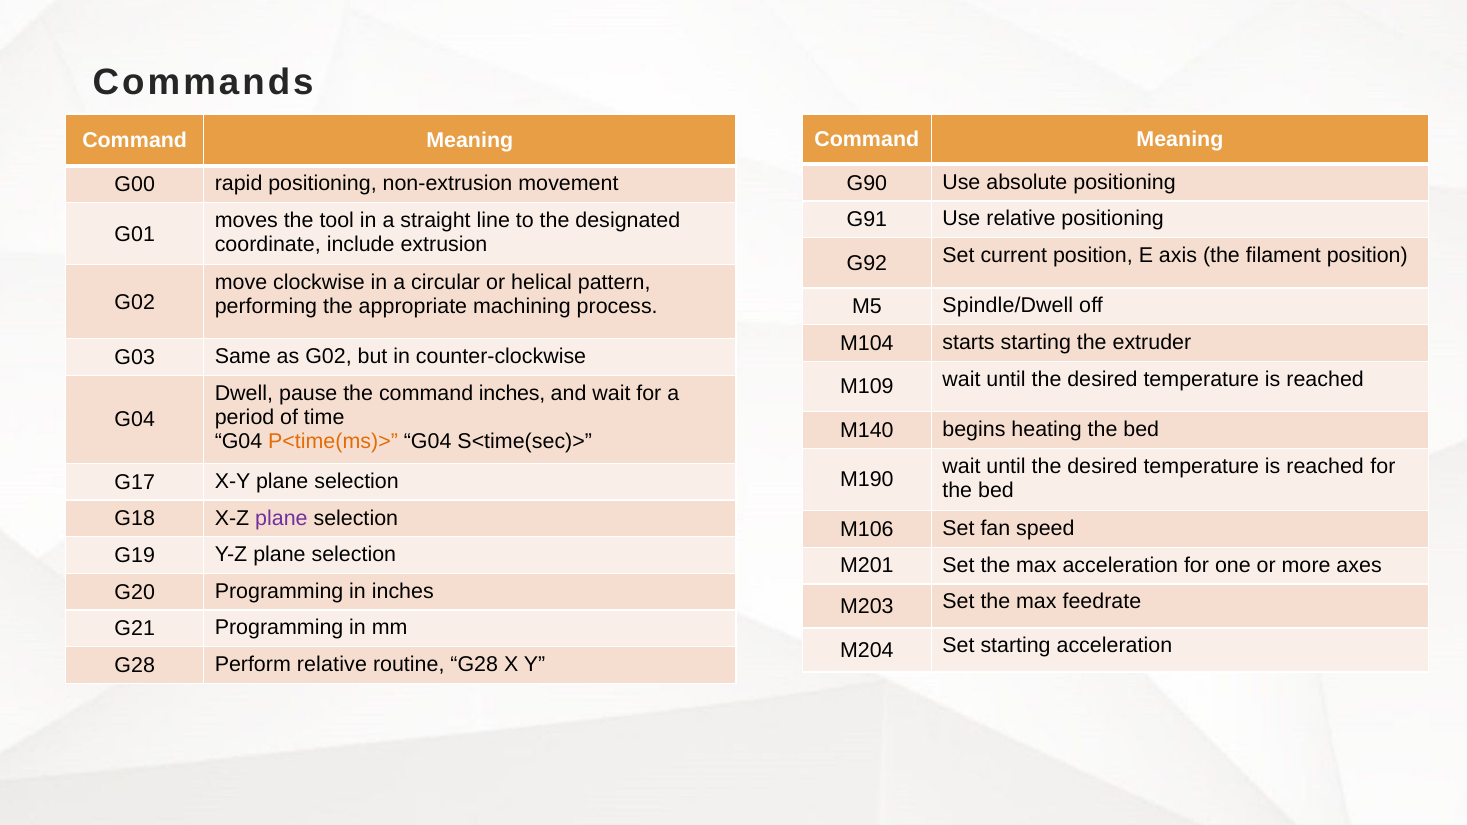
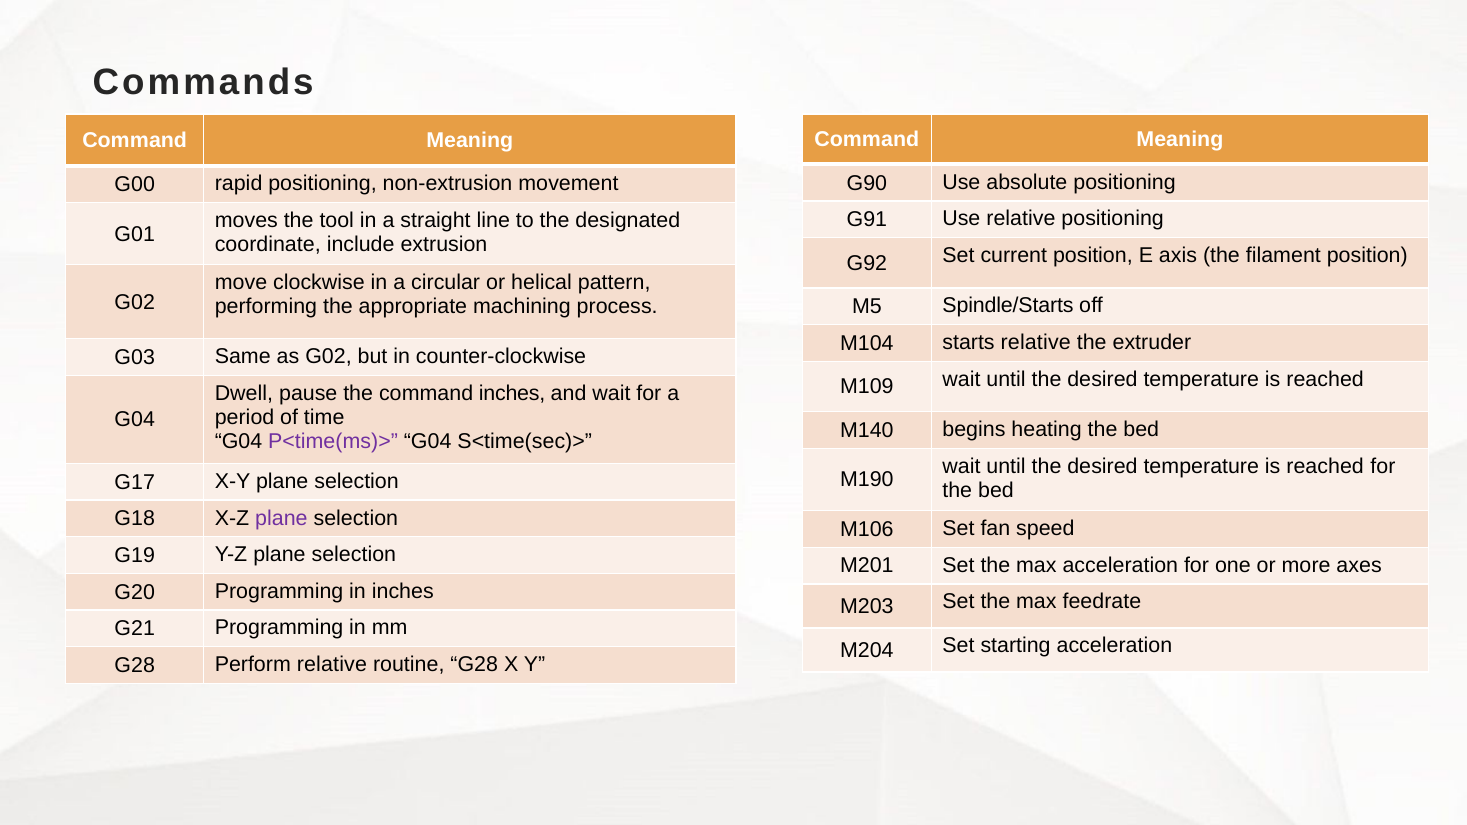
Spindle/Dwell: Spindle/Dwell -> Spindle/Starts (1008, 306)
starts starting: starting -> relative (1036, 343)
P<time(ms)> colour: orange -> purple (333, 442)
